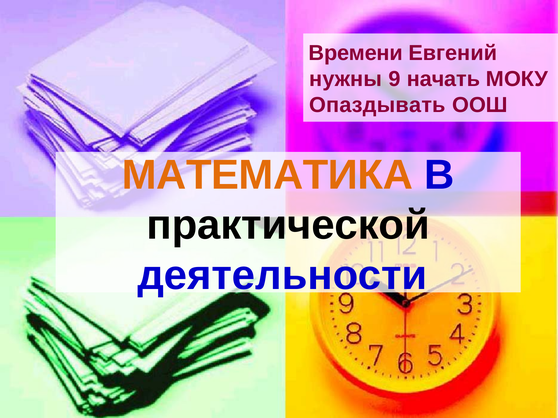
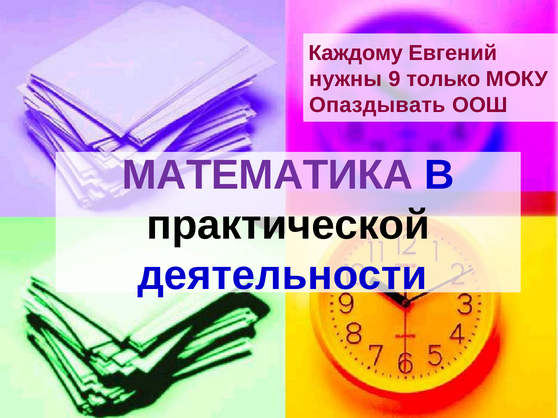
Времени: Времени -> Каждому (356, 53)
начать: начать -> только (443, 79)
МАТЕМАТИКА colour: orange -> purple (267, 175)
